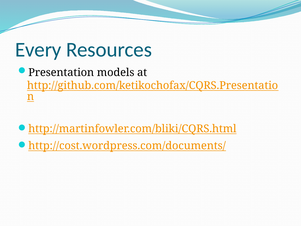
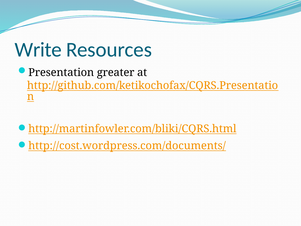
Every: Every -> Write (38, 50)
models: models -> greater (116, 72)
